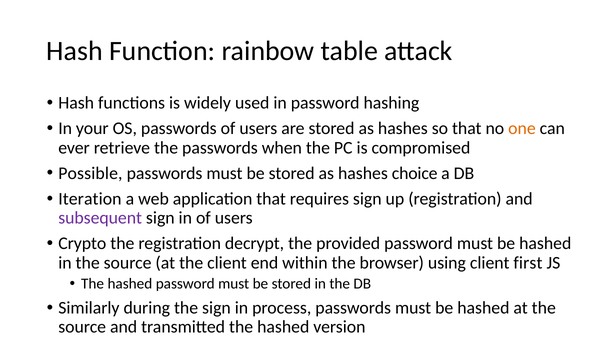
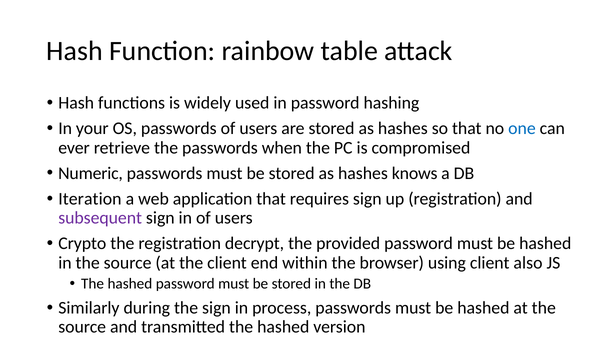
one colour: orange -> blue (522, 128)
Possible: Possible -> Numeric (91, 173)
choice: choice -> knows (415, 173)
first: first -> also (528, 262)
